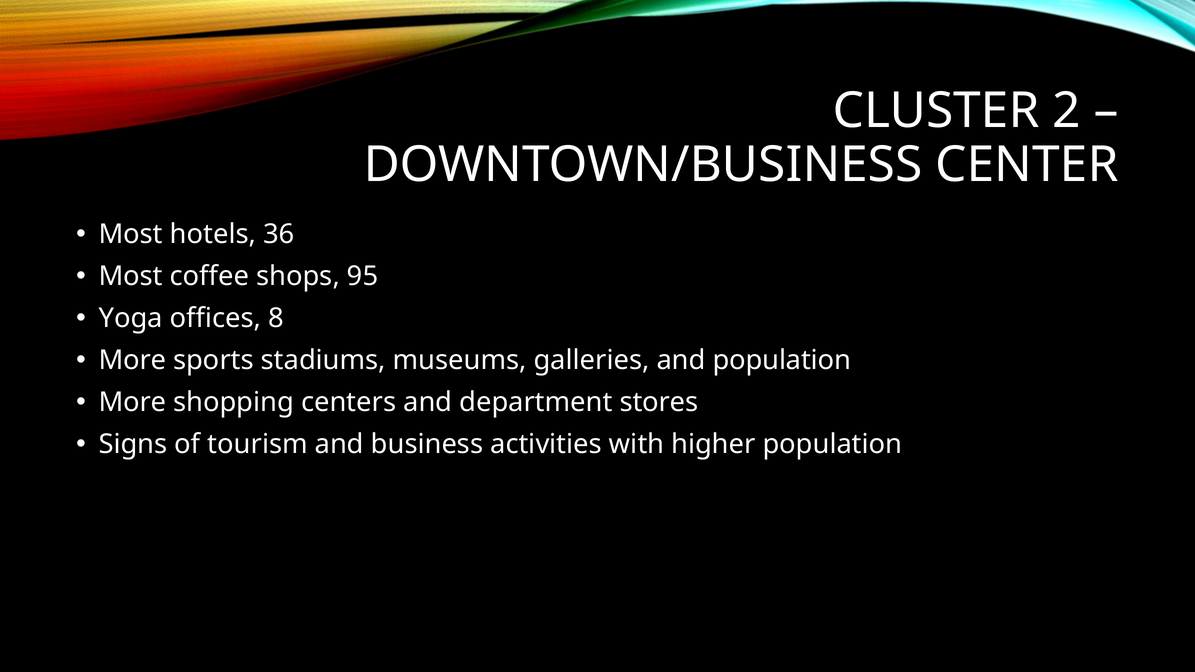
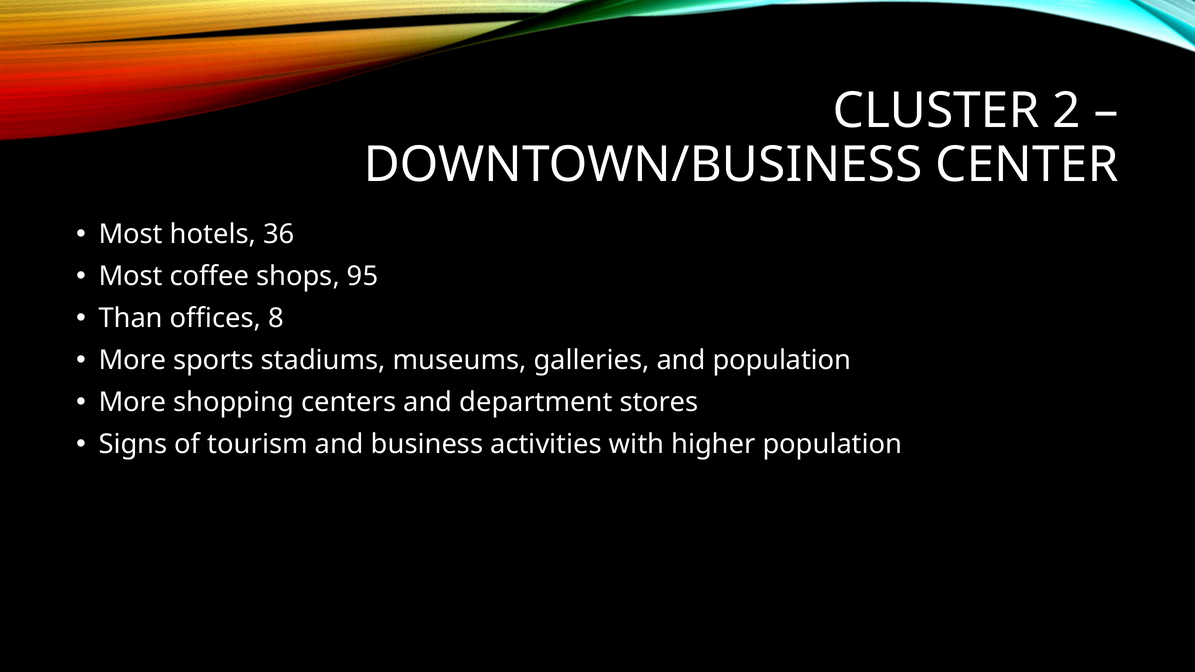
Yoga: Yoga -> Than (131, 318)
